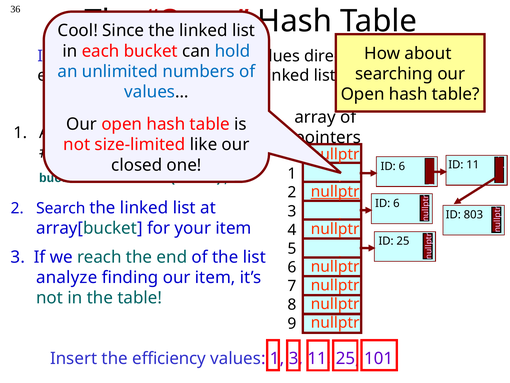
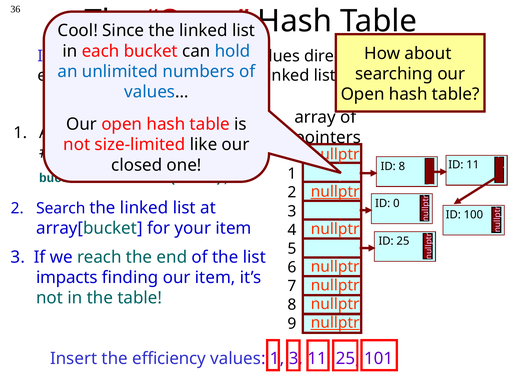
6: 6 -> 8 (402, 166)
6: 6 -> 0 (396, 203)
803: 803 -> 100 (473, 214)
analyze: analyze -> impacts (67, 277)
nullptr underline: none -> present (335, 322)
